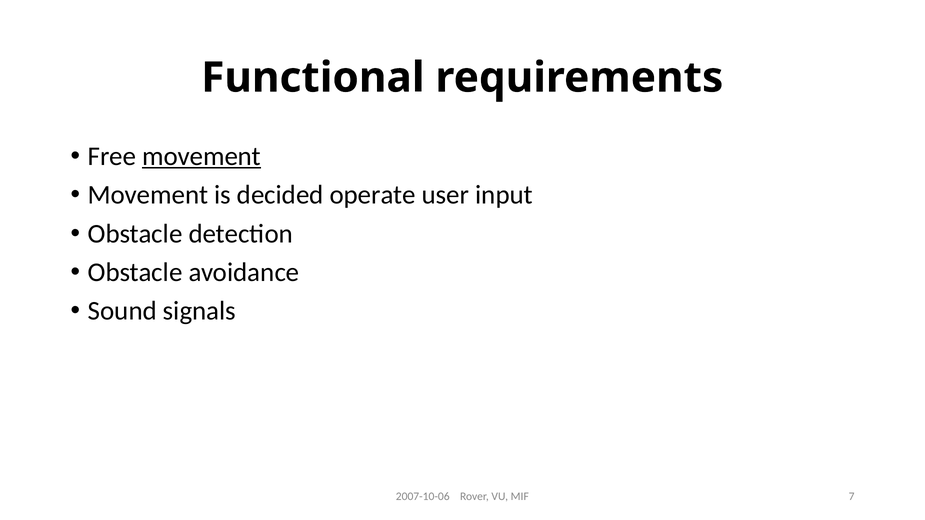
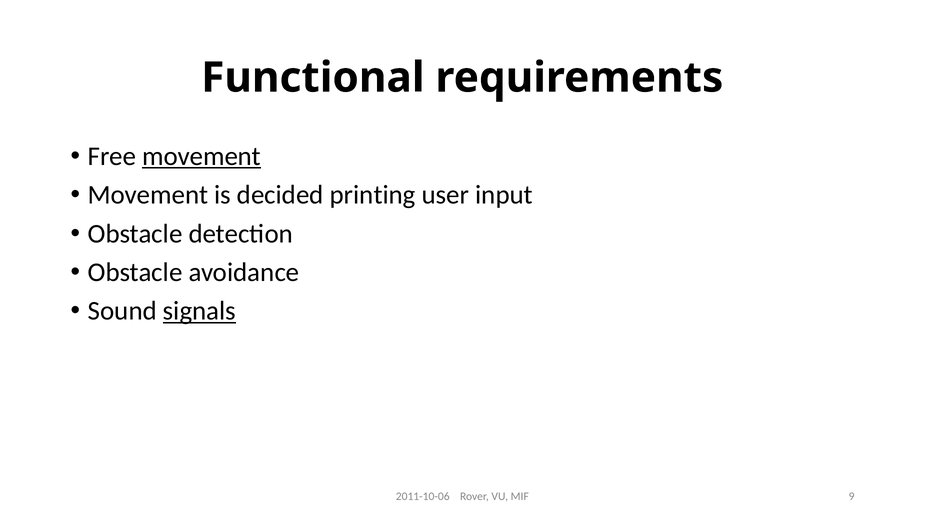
operate: operate -> printing (373, 195)
signals underline: none -> present (199, 311)
2007-10-06: 2007-10-06 -> 2011-10-06 (423, 497)
7: 7 -> 9 (852, 497)
